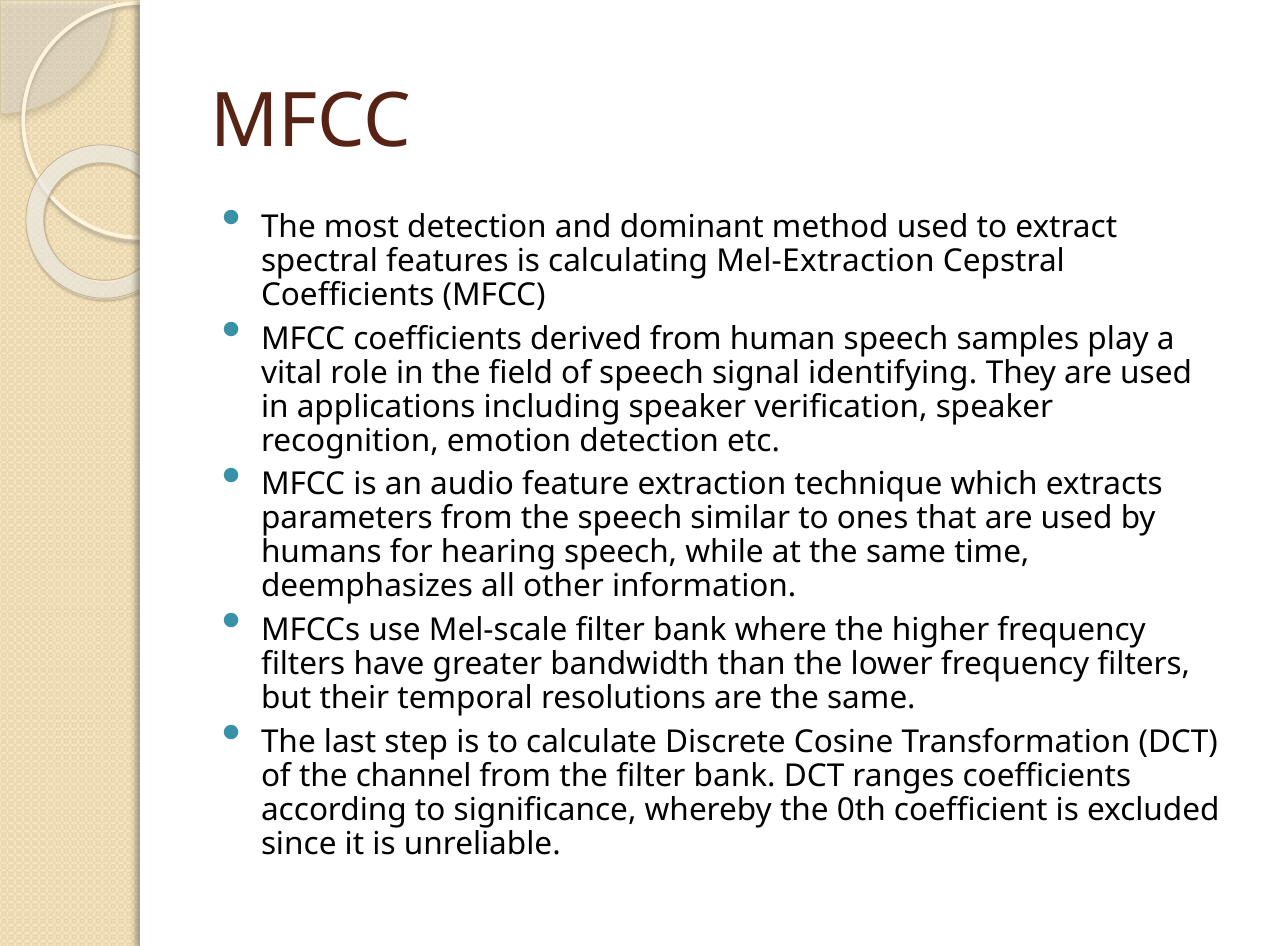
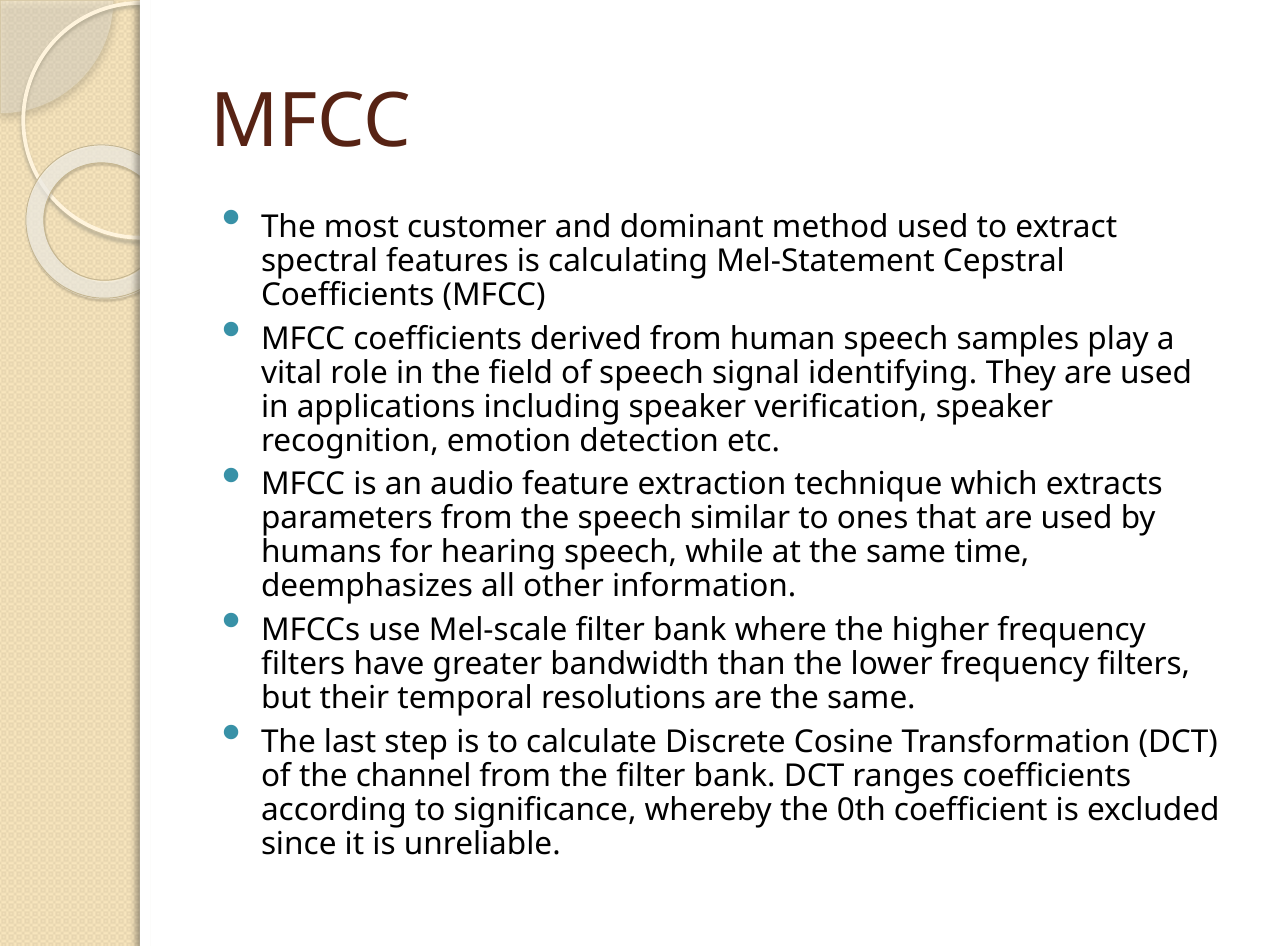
most detection: detection -> customer (477, 227)
Mel-Extraction: Mel-Extraction -> Mel-Statement (826, 261)
